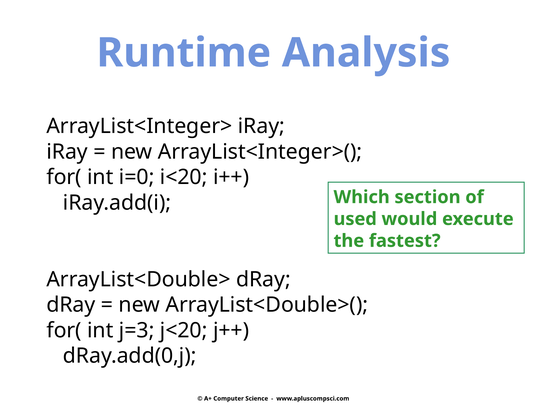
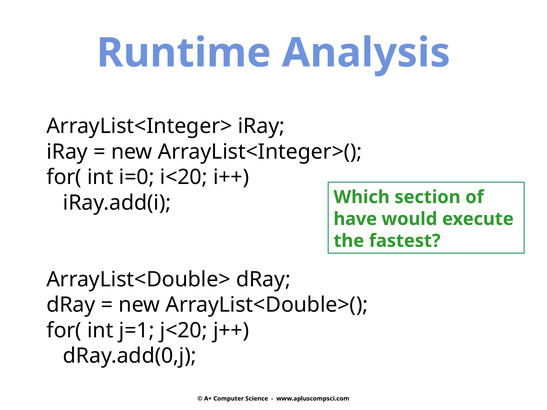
used: used -> have (355, 219)
j=3: j=3 -> j=1 (137, 331)
